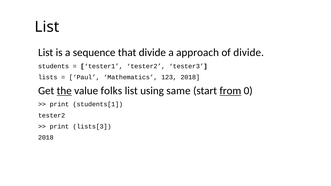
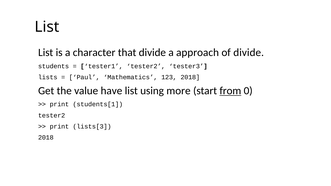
sequence: sequence -> character (94, 53)
the underline: present -> none (64, 91)
folks: folks -> have (111, 91)
same: same -> more (178, 91)
